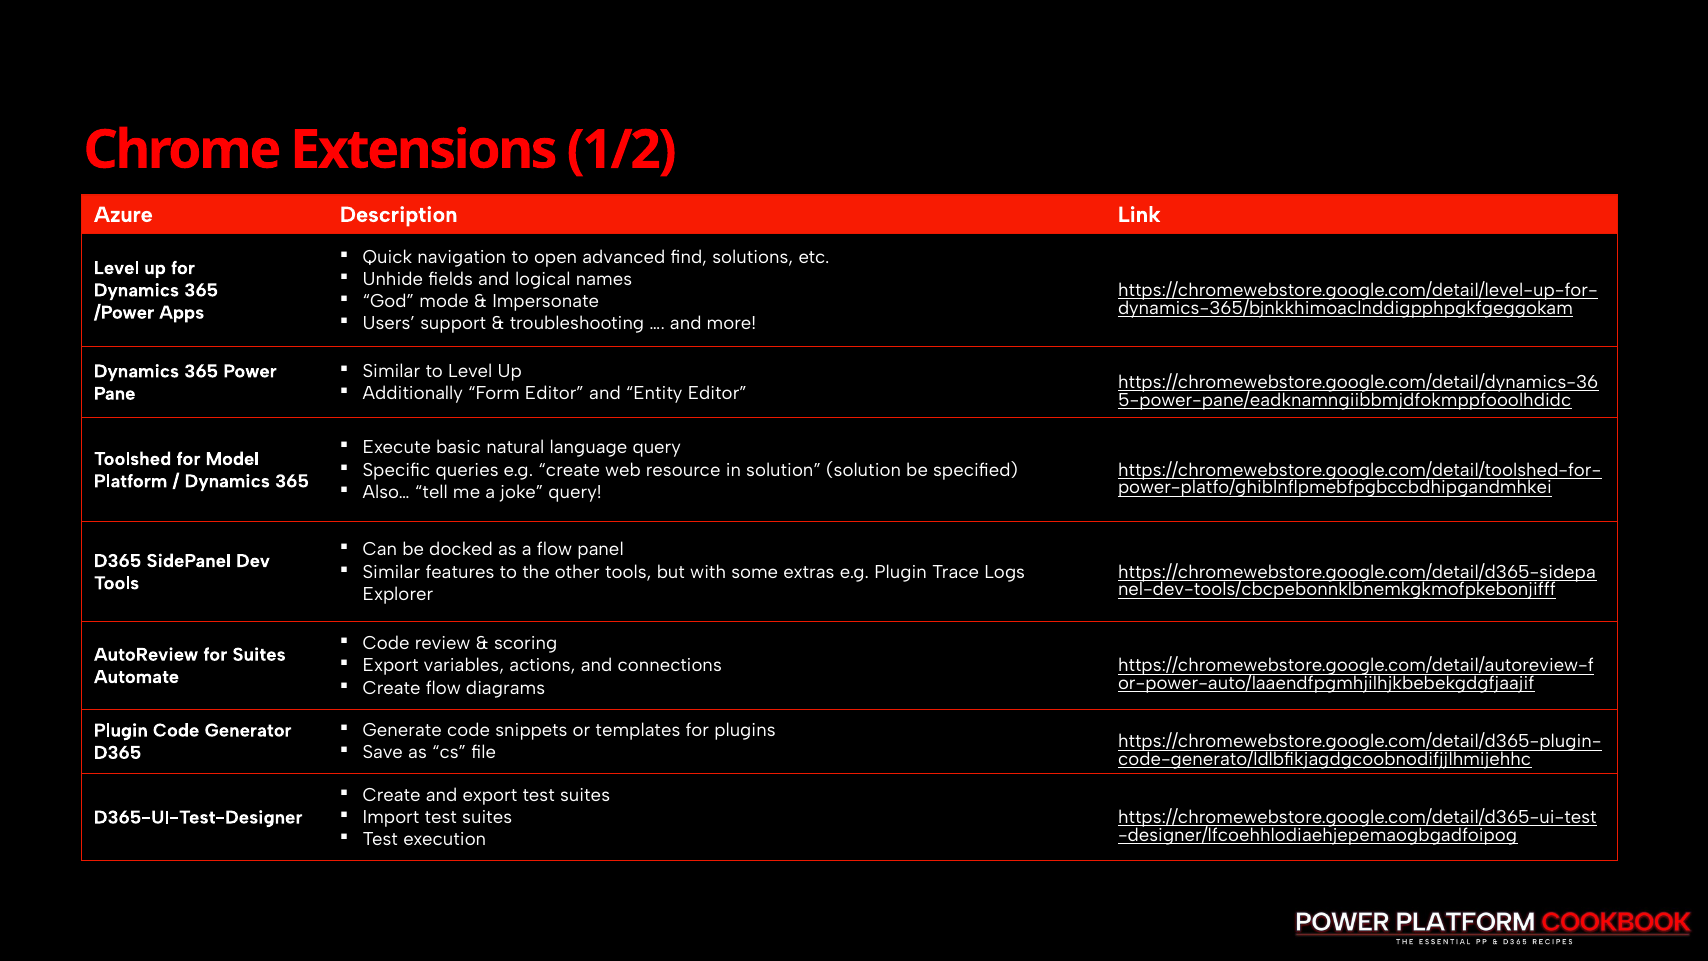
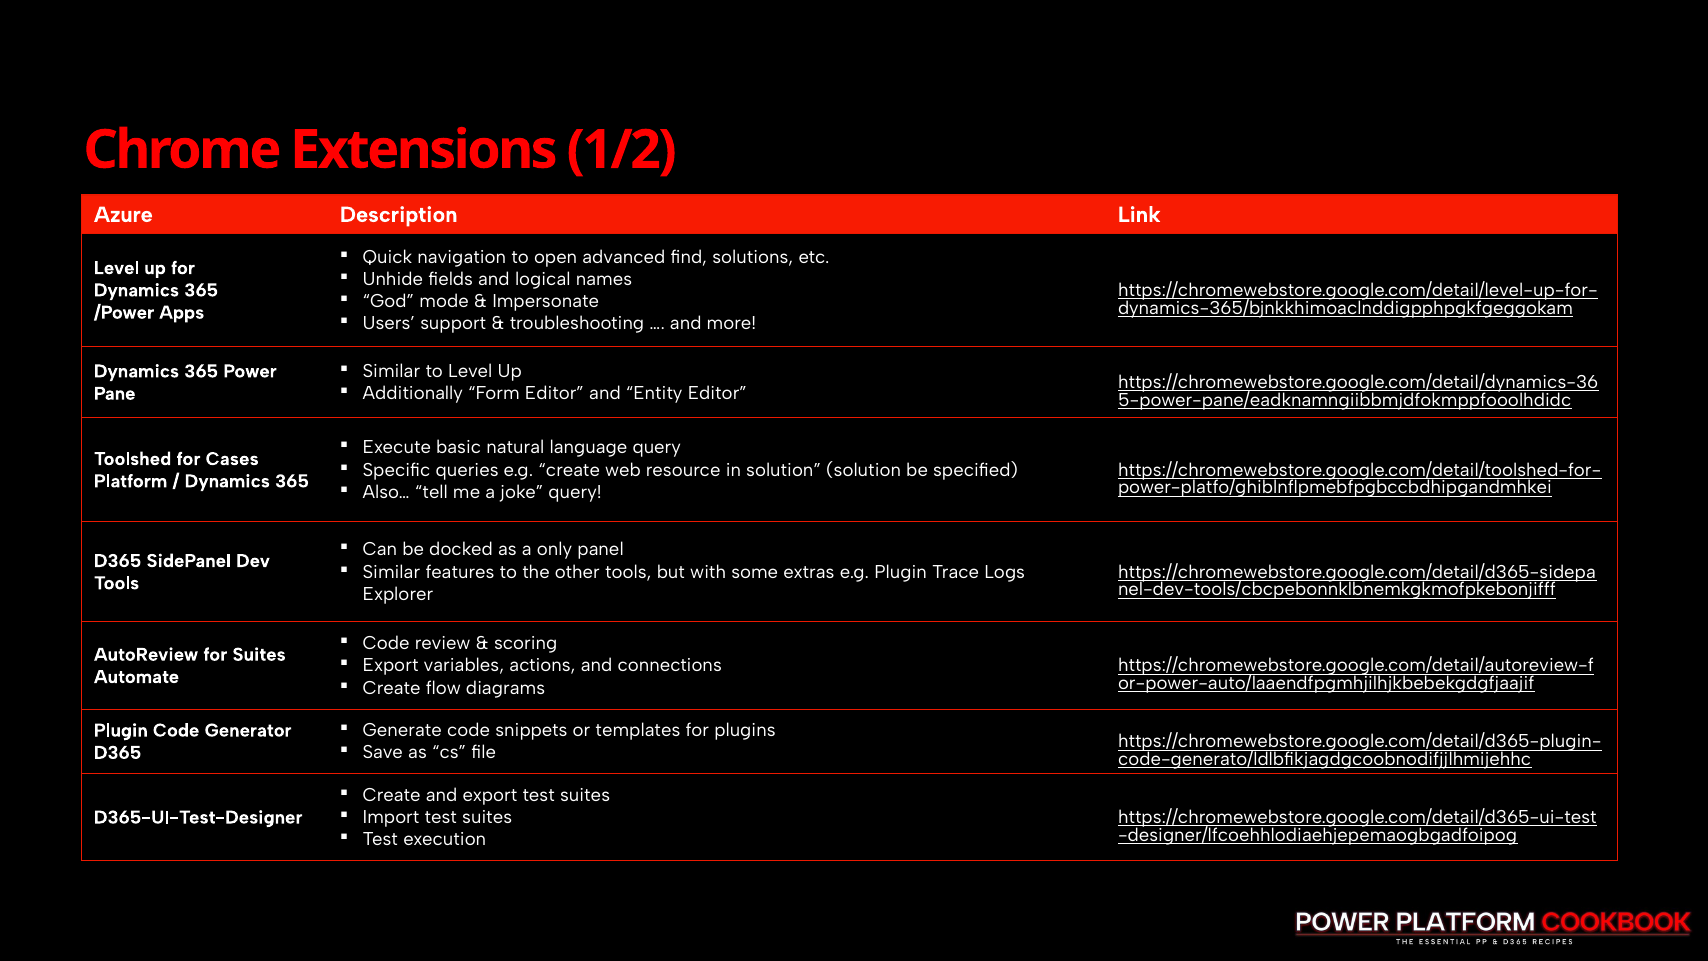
Model: Model -> Cases (232, 459)
a flow: flow -> only (555, 550)
